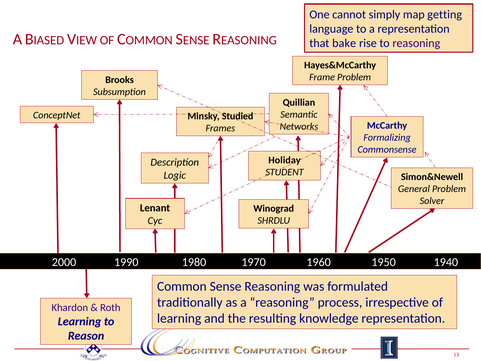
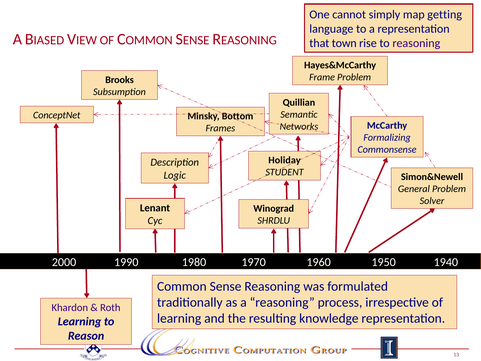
bake: bake -> town (344, 43)
Studied: Studied -> Bottom (238, 116)
